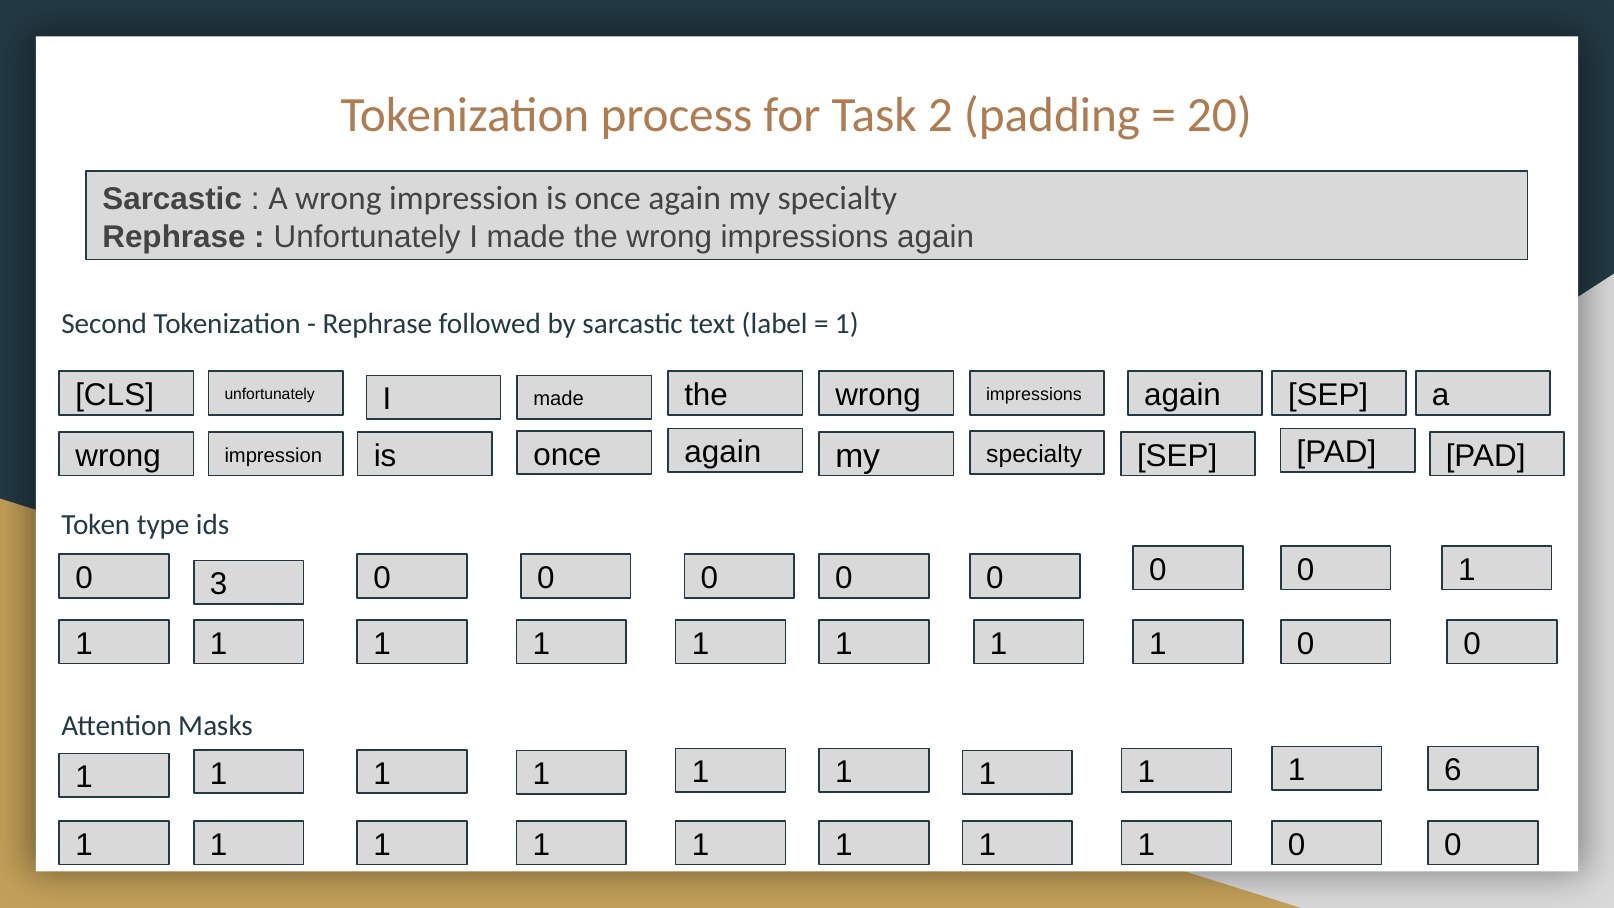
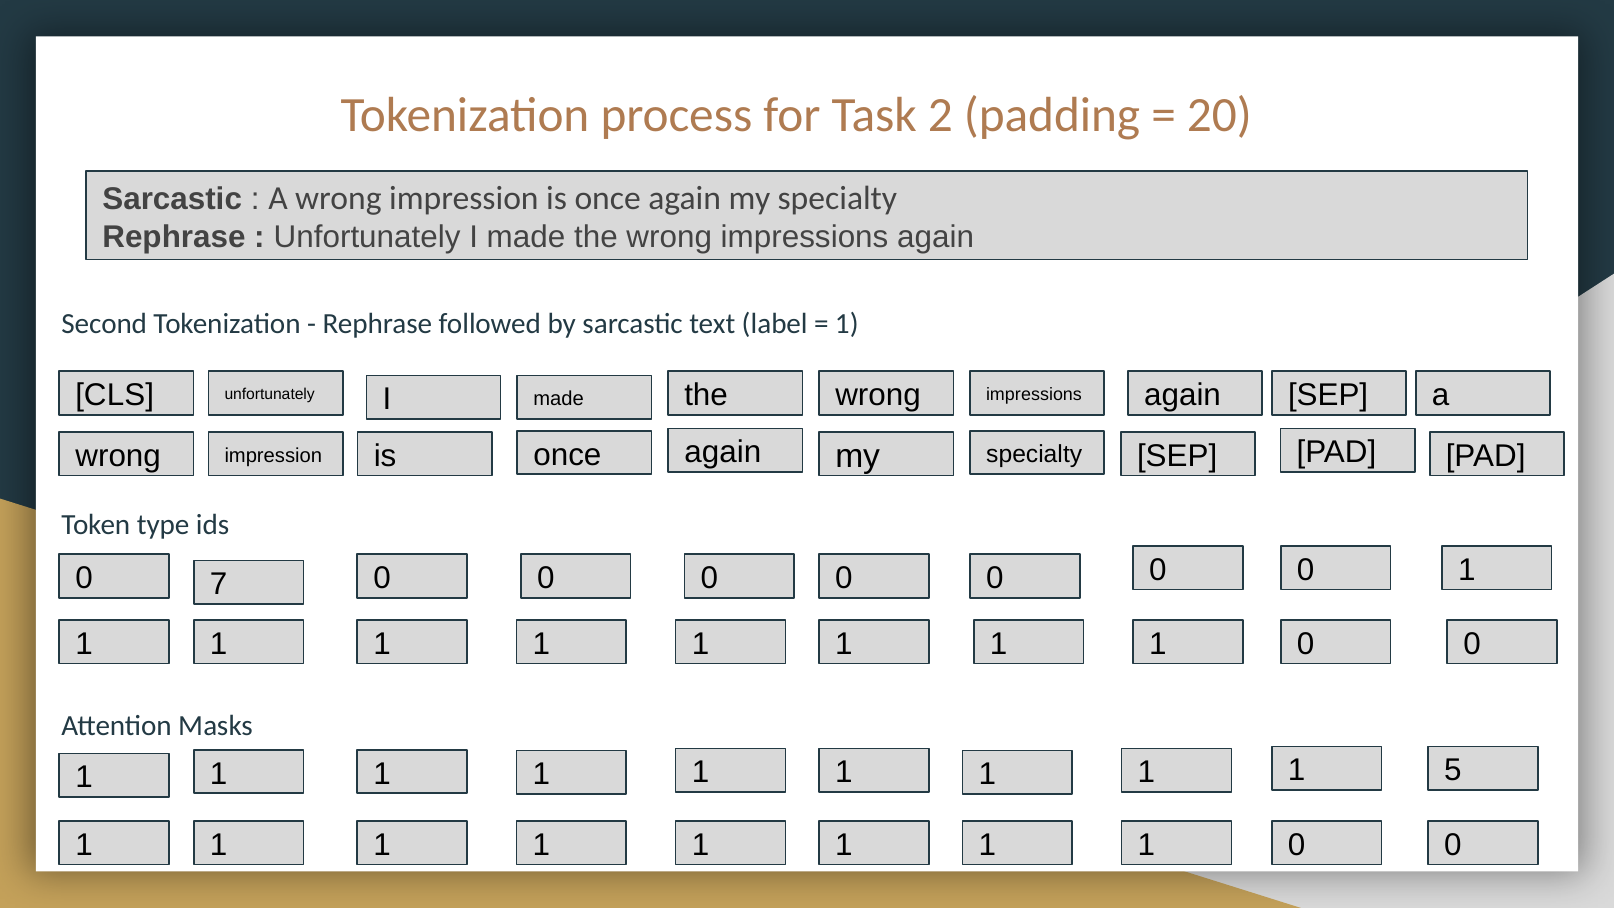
3: 3 -> 7 (219, 584)
6: 6 -> 5 (1453, 770)
